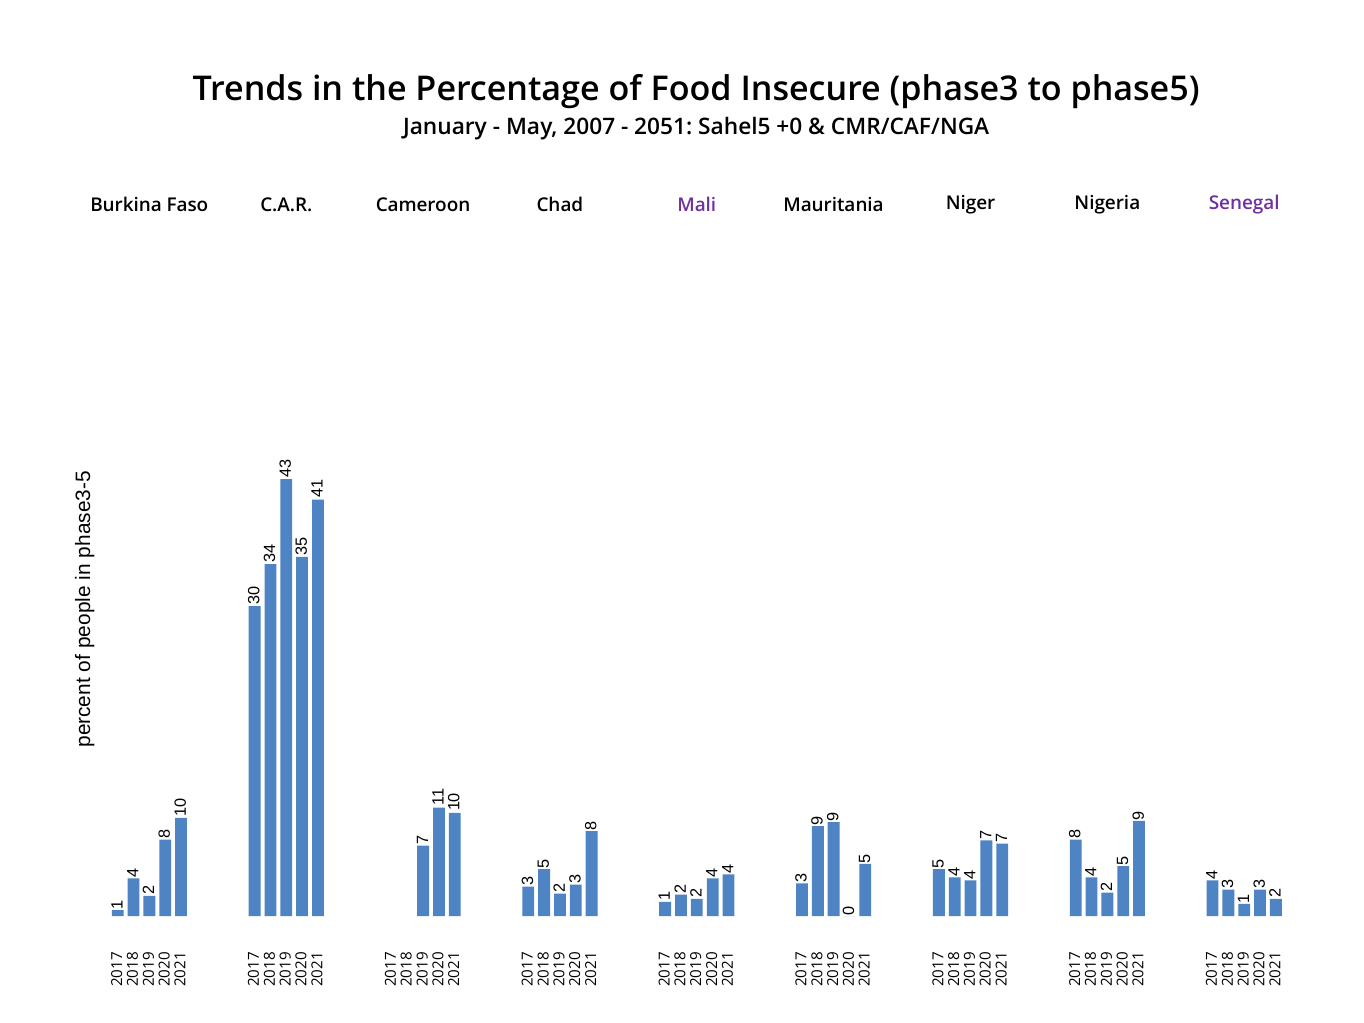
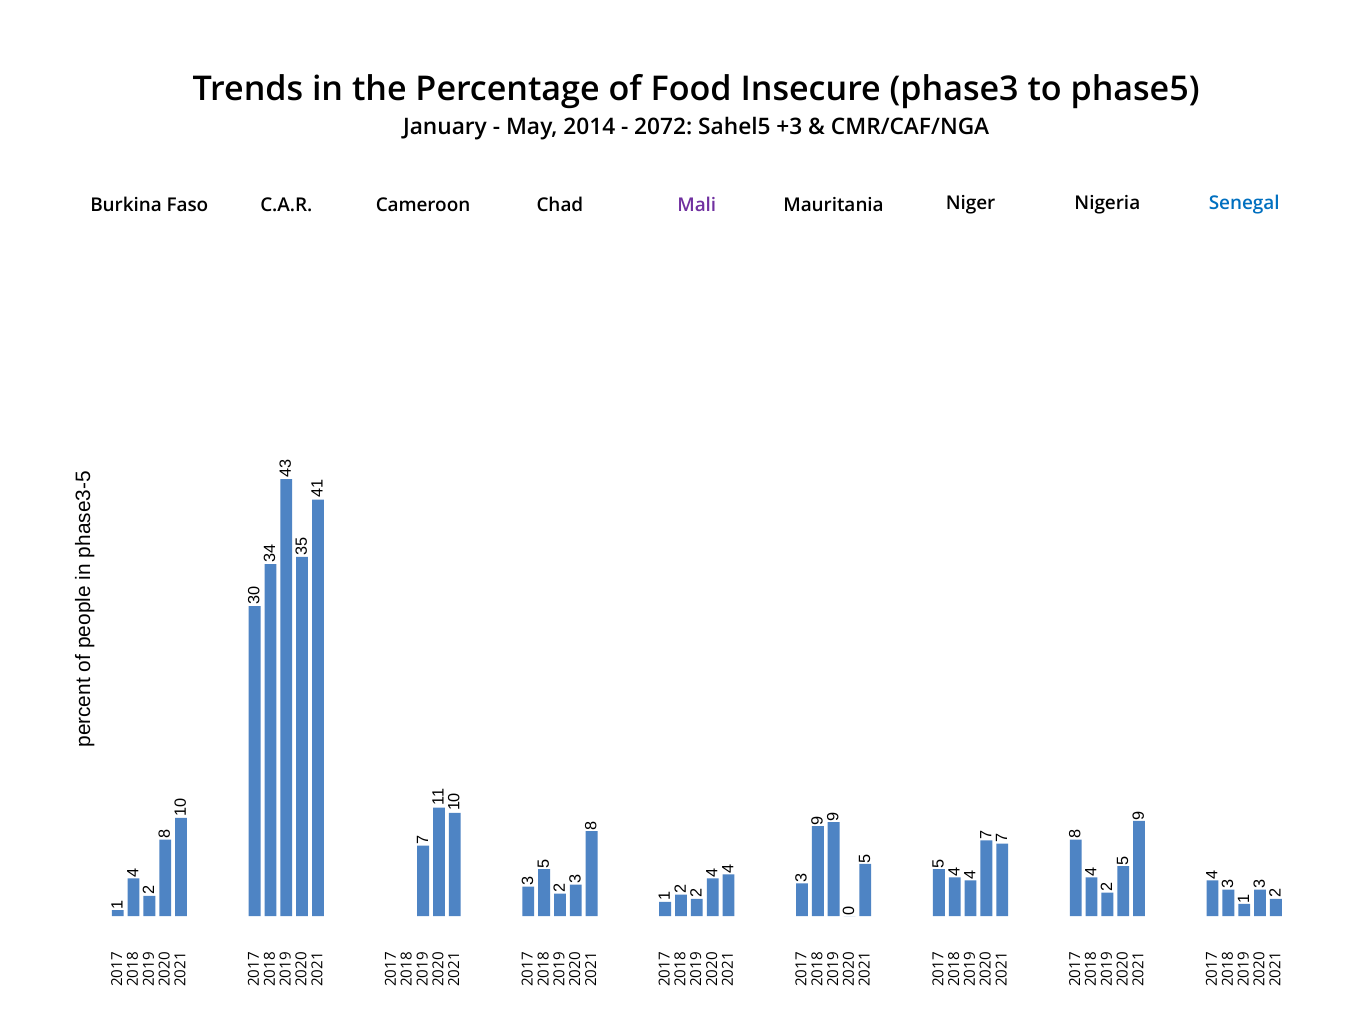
2007: 2007 -> 2014 (589, 127)
2051: 2051 -> 2072 (663, 127)
+0: +0 -> +3 (789, 127)
Senegal colour: purple -> blue (1244, 203)
